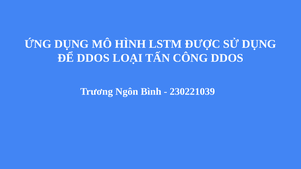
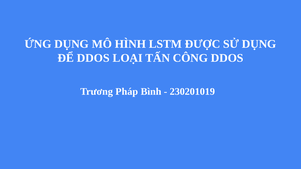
Ngôn: Ngôn -> Pháp (127, 92)
230221039: 230221039 -> 230201019 (192, 92)
